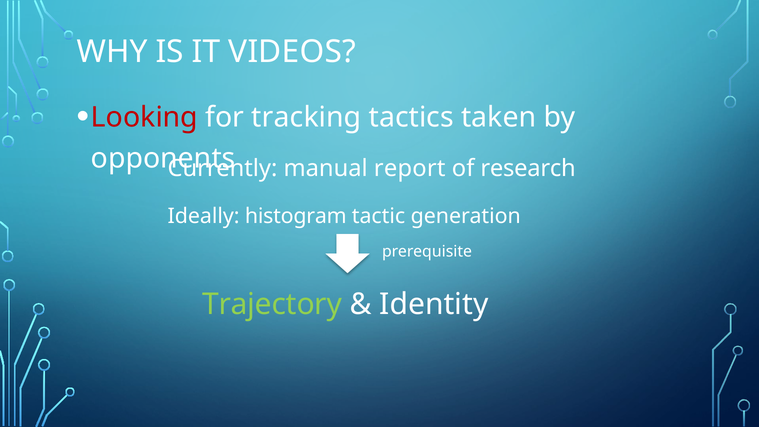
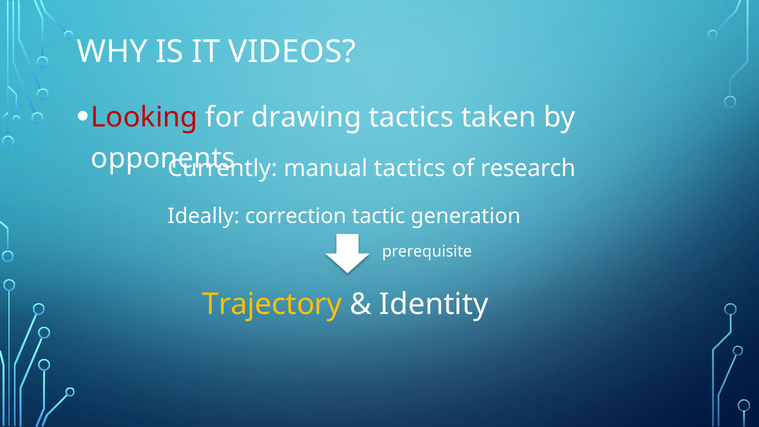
tracking: tracking -> drawing (306, 117)
manual report: report -> tactics (410, 169)
histogram: histogram -> correction (296, 216)
Trajectory colour: light green -> yellow (272, 304)
